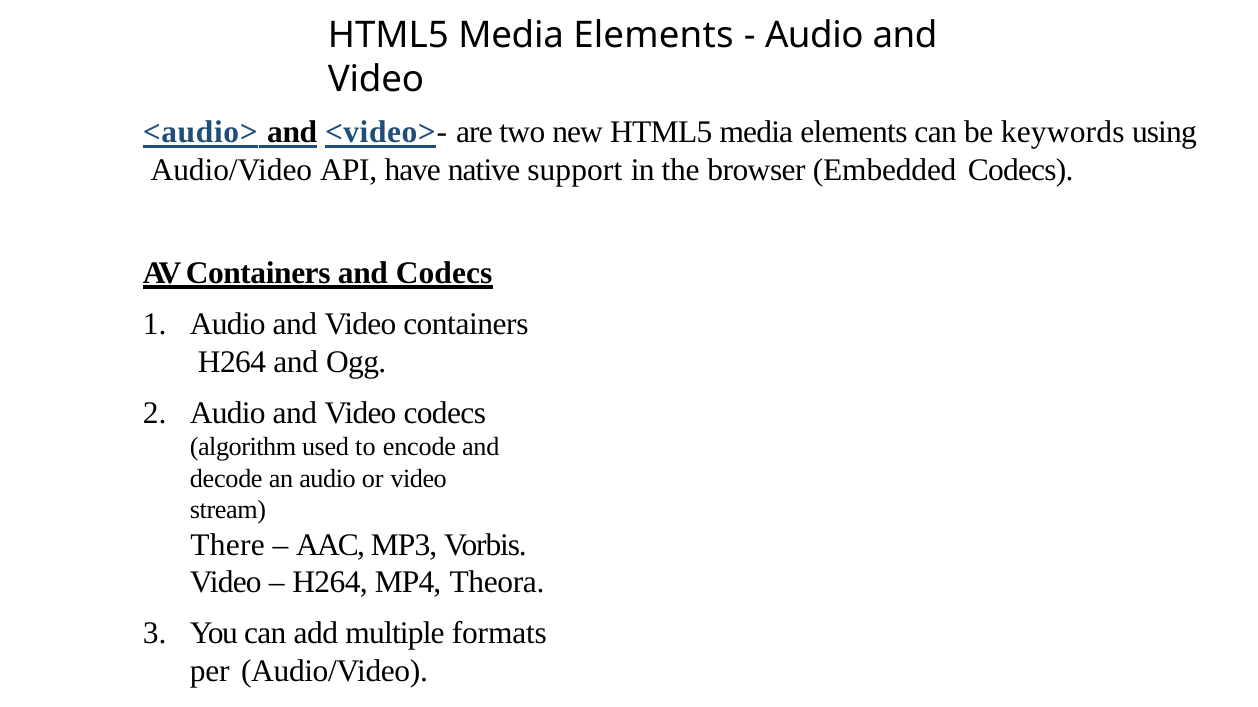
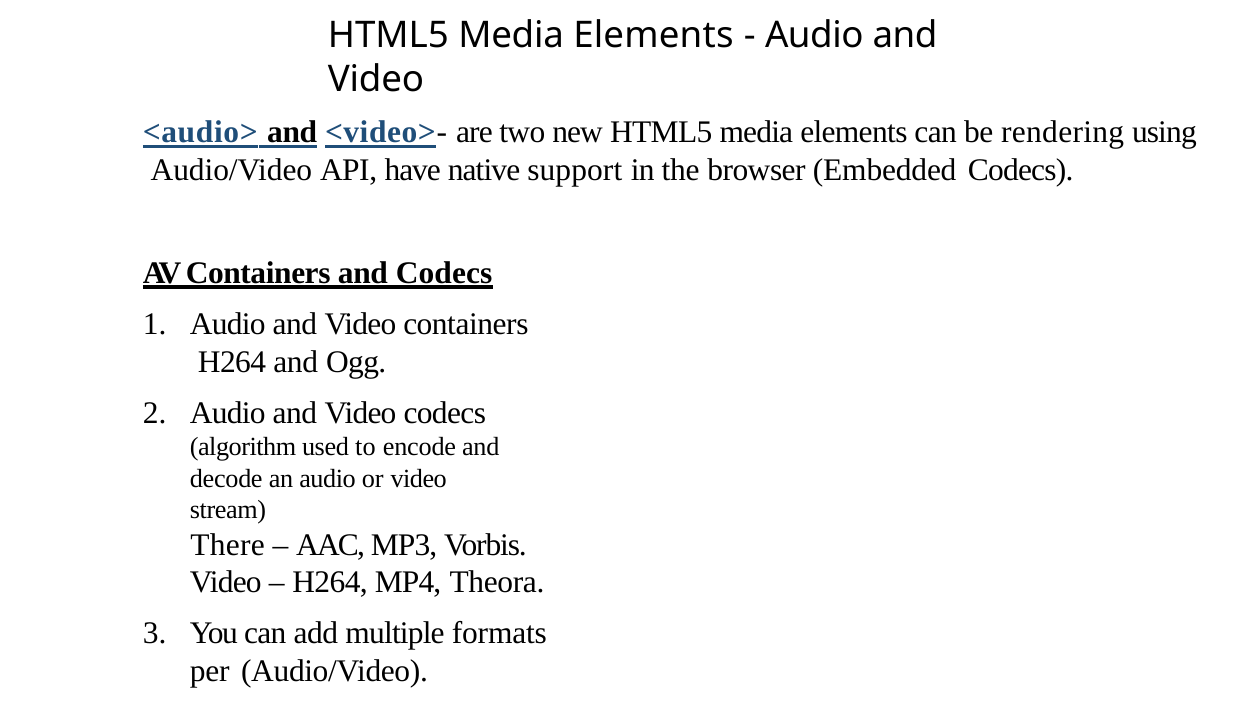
keywords: keywords -> rendering (1063, 132)
